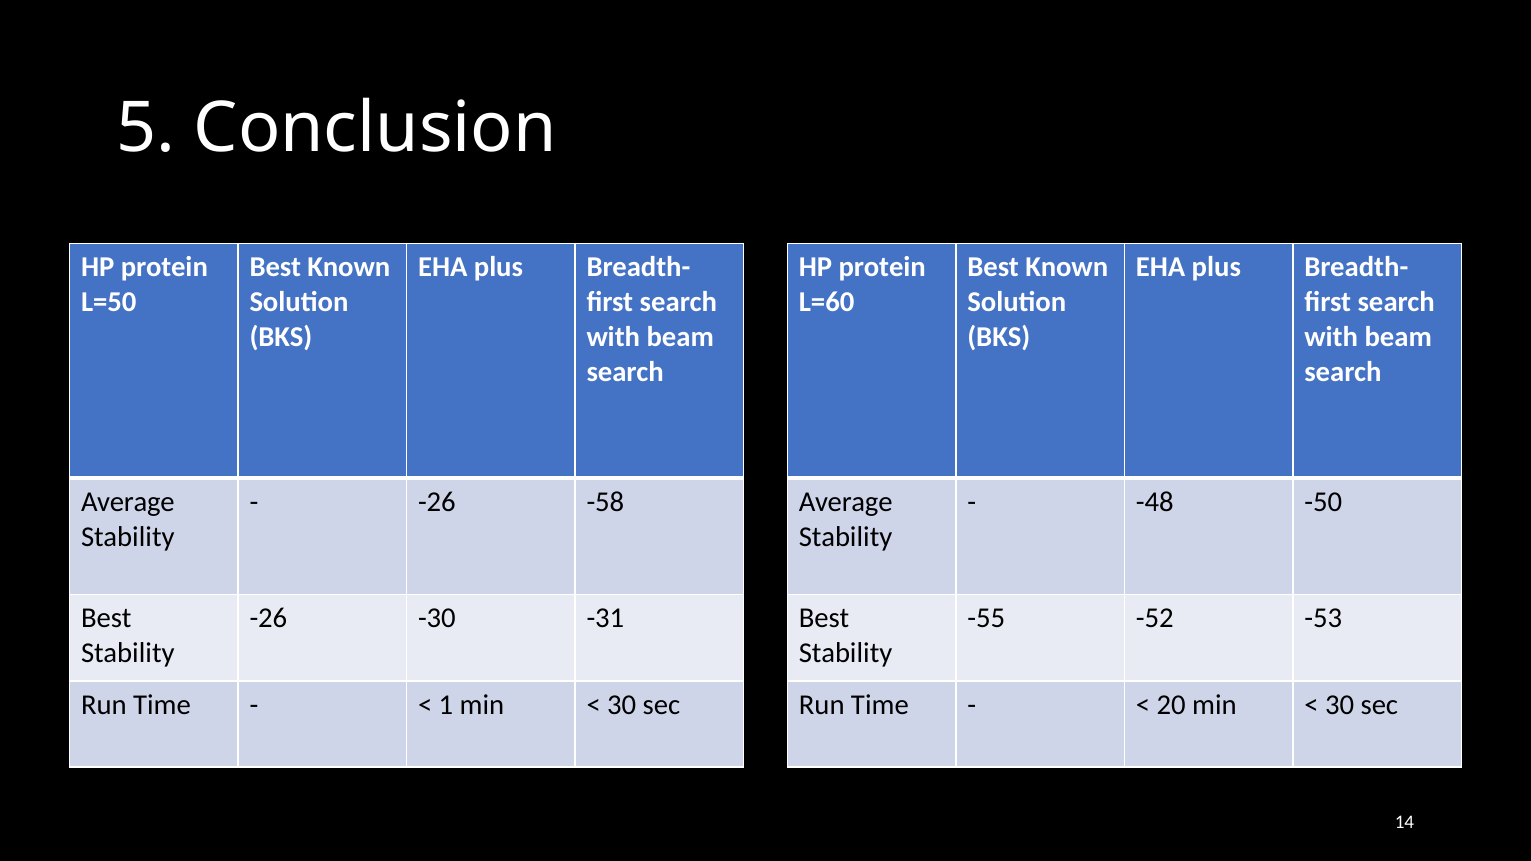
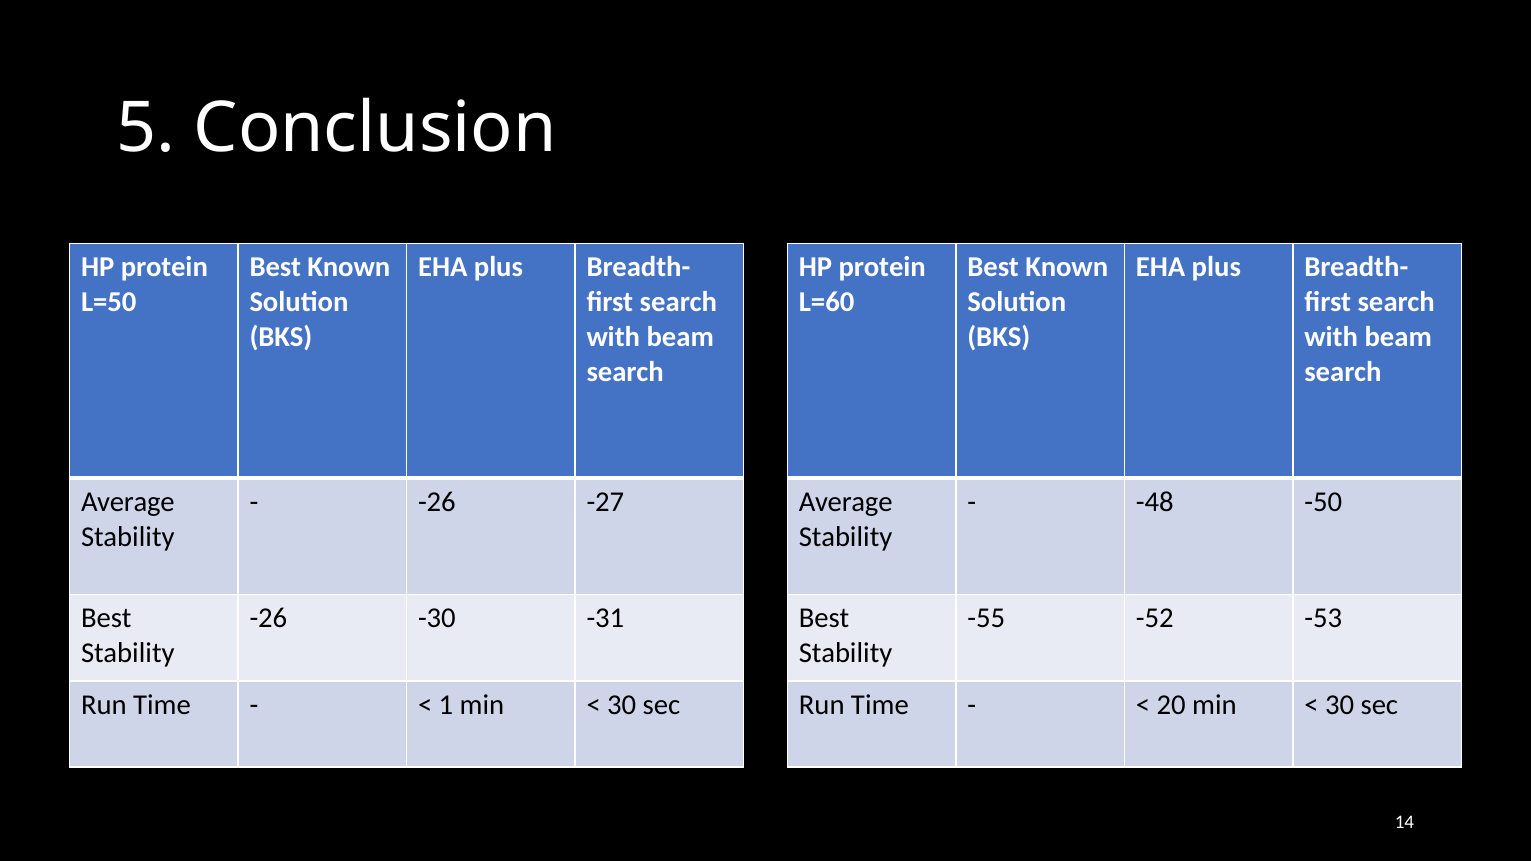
-58: -58 -> -27 (605, 502)
